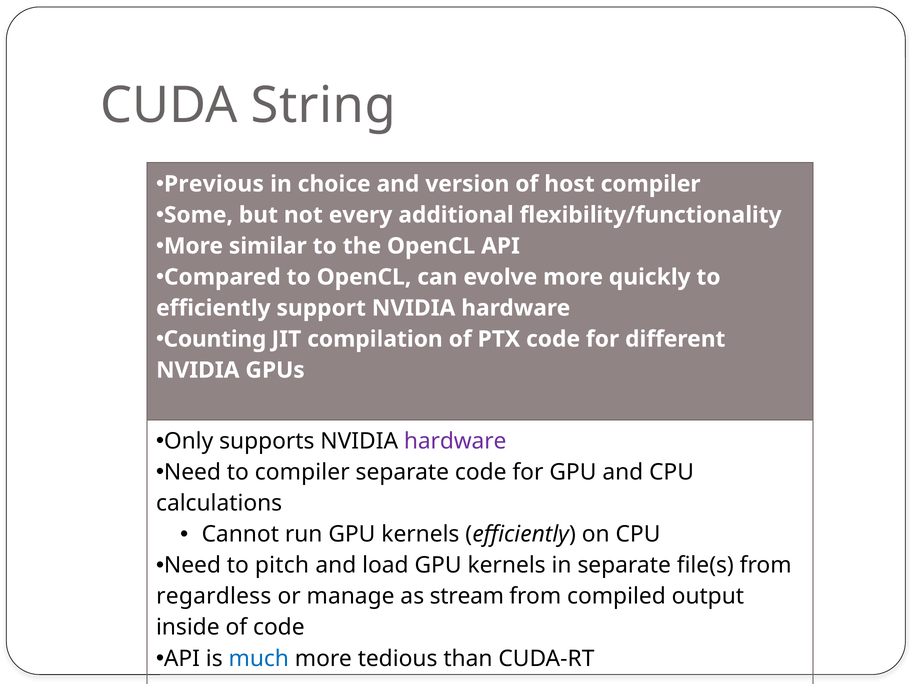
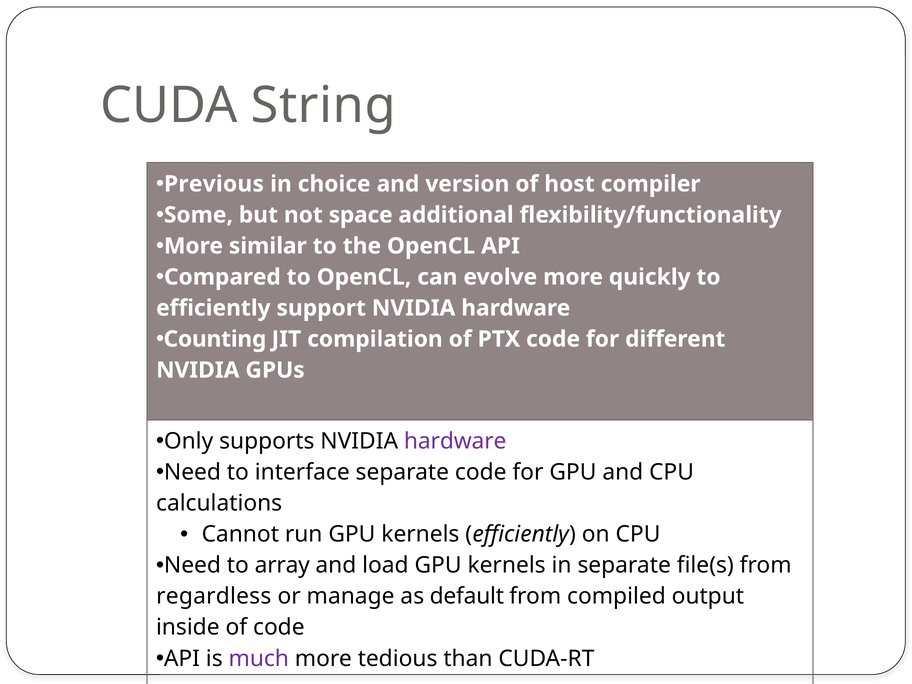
every: every -> space (361, 215)
to compiler: compiler -> interface (302, 472)
pitch: pitch -> array (282, 565)
stream: stream -> default (467, 596)
much colour: blue -> purple (259, 658)
